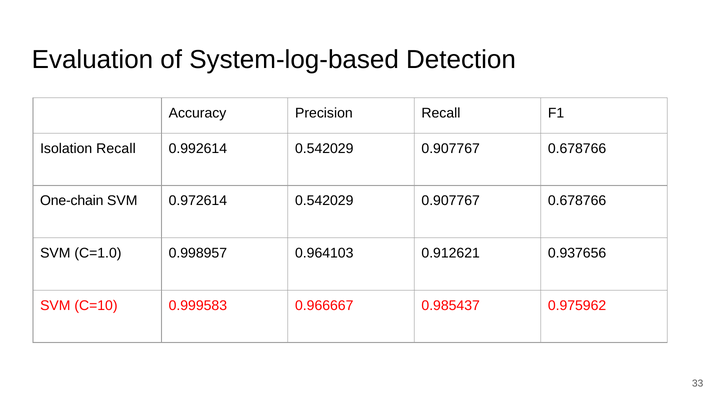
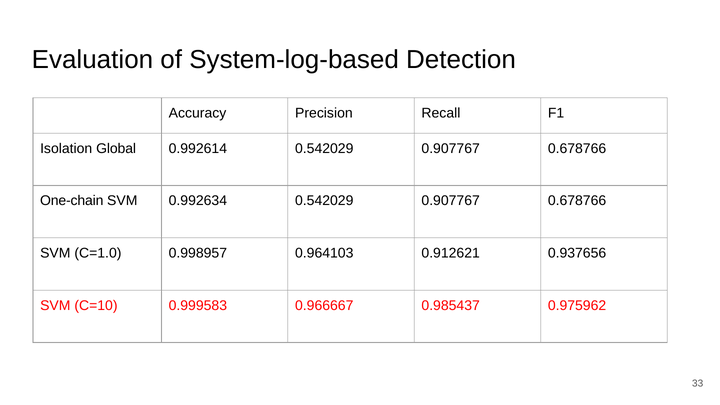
Isolation Recall: Recall -> Global (116, 148)
0.972614: 0.972614 -> 0.992634 (198, 201)
